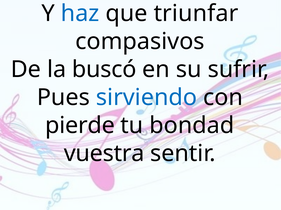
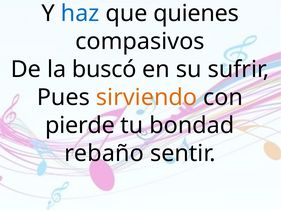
triunfar: triunfar -> quienes (196, 13)
sirviendo colour: blue -> orange (147, 98)
vuestra: vuestra -> rebaño (104, 154)
